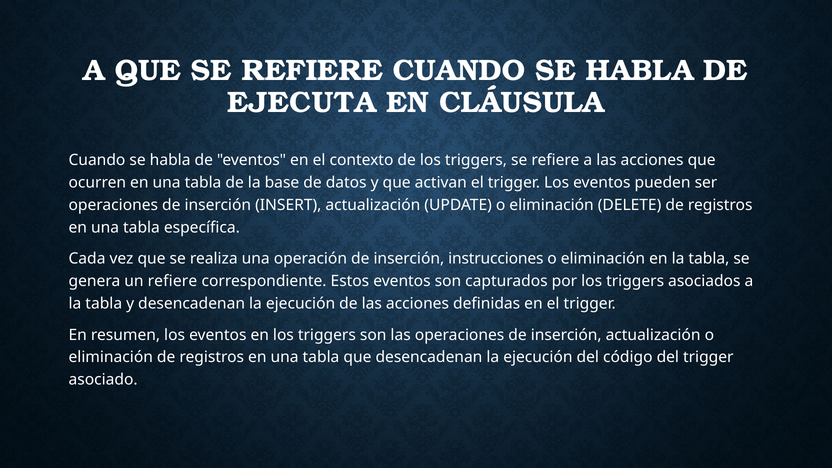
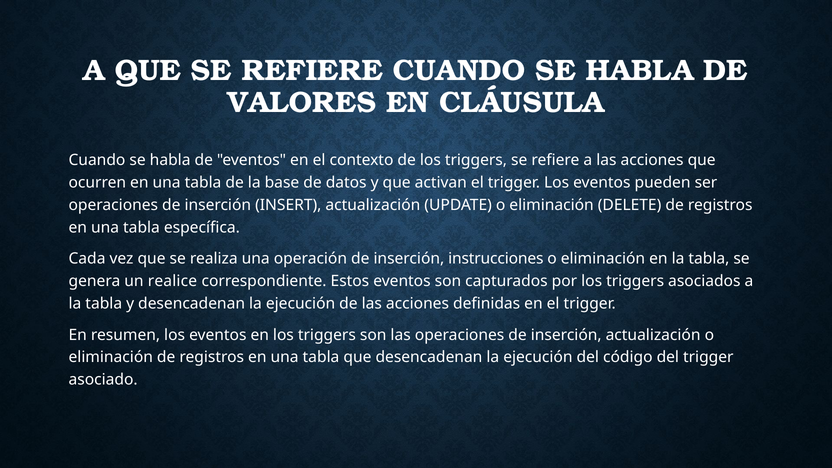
EJECUTA: EJECUTA -> VALORES (302, 103)
un refiere: refiere -> realice (172, 281)
